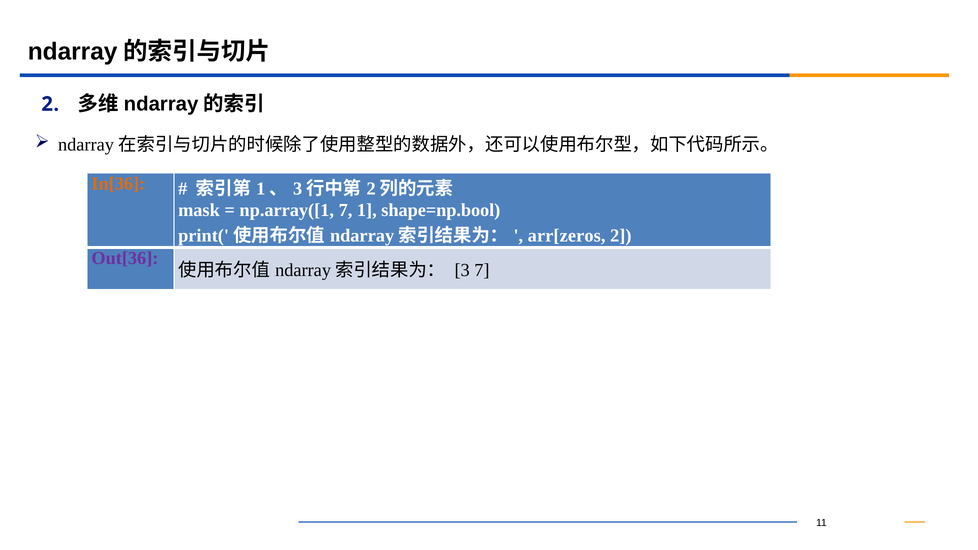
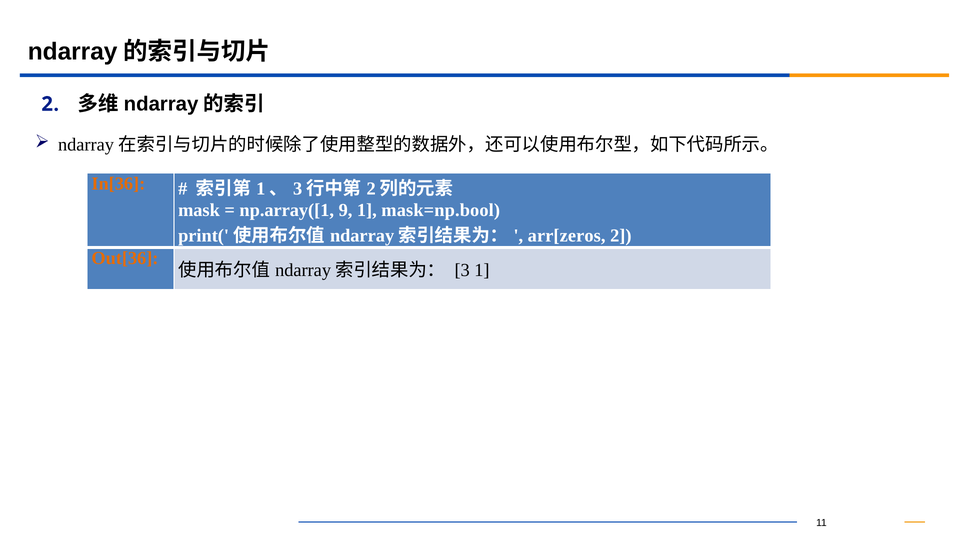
np.array([1 7: 7 -> 9 (346, 210)
shape=np.bool: shape=np.bool -> mask=np.bool (441, 210)
Out[36 colour: purple -> orange (125, 258)
3 7: 7 -> 1 (482, 270)
